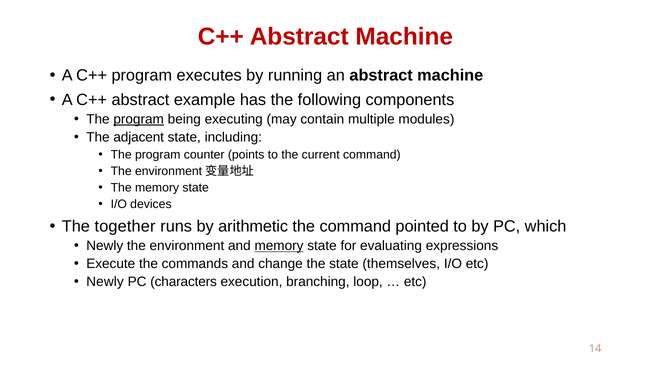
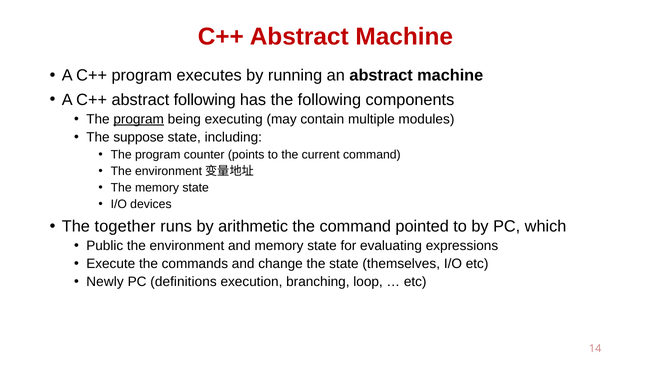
abstract example: example -> following (205, 100)
adjacent: adjacent -> suppose (139, 137)
Newly: Newly -> Public (105, 246)
memory underline: present -> none (279, 246)
characters: characters -> definitions (184, 282)
